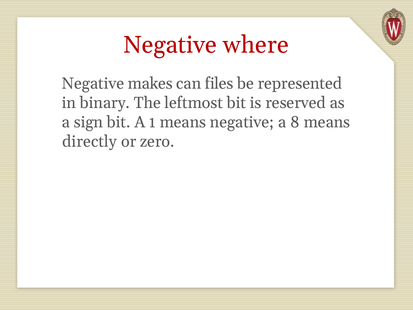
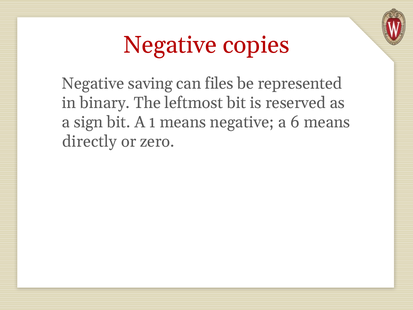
where: where -> copies (256, 45)
makes: makes -> saving (150, 83)
8: 8 -> 6 (295, 122)
